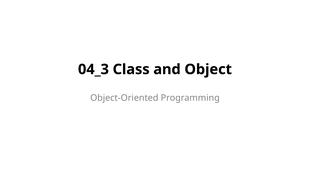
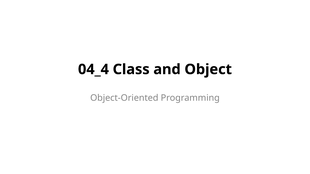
04_3: 04_3 -> 04_4 (93, 70)
